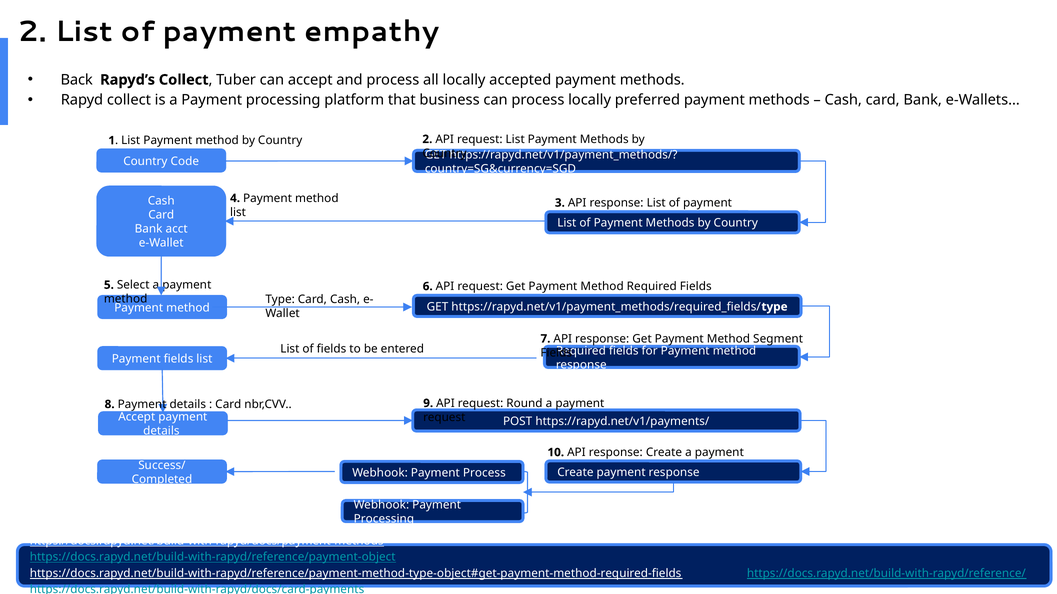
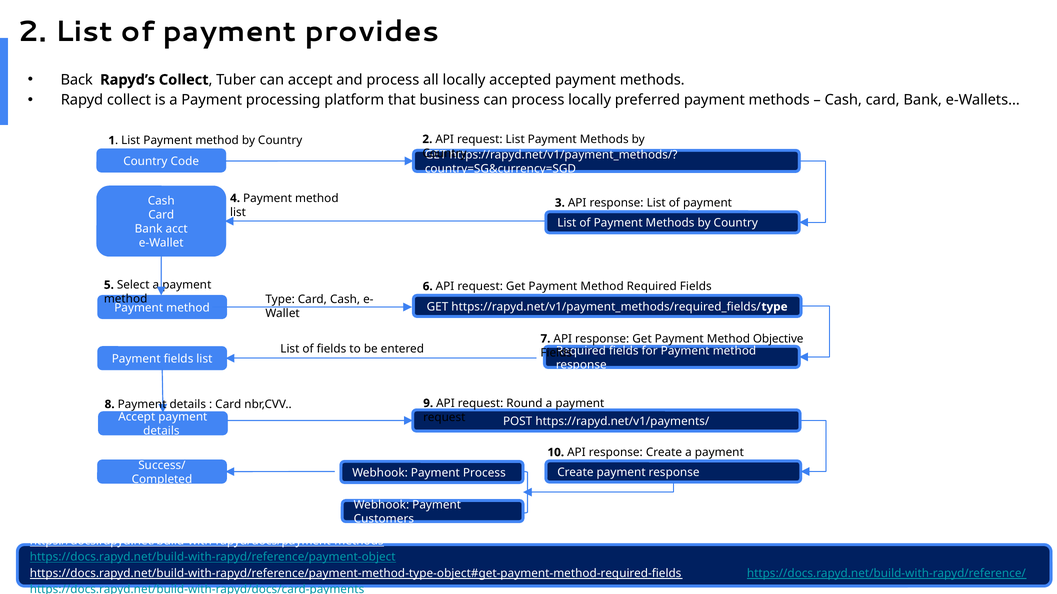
empathy: empathy -> provides (372, 32)
Segment: Segment -> Objective (778, 339)
Processing: Processing -> Customers (384, 519)
